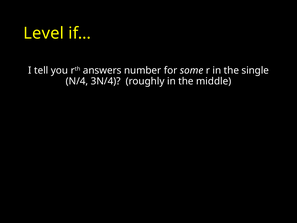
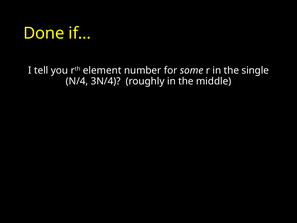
Level: Level -> Done (44, 33)
answers: answers -> element (102, 70)
